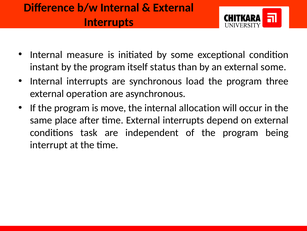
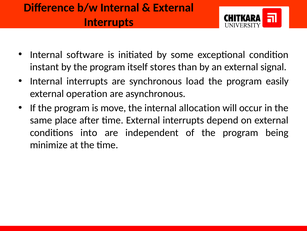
measure: measure -> software (85, 54)
status: status -> stores (163, 67)
external some: some -> signal (273, 67)
three: three -> easily (277, 81)
task: task -> into (89, 132)
interrupt: interrupt -> minimize (49, 144)
